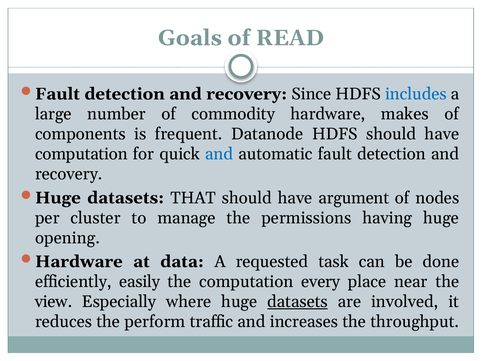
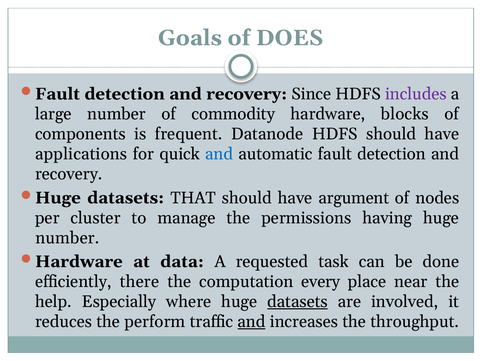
READ: READ -> DOES (290, 38)
includes colour: blue -> purple (416, 94)
makes: makes -> blocks (405, 114)
computation: computation -> applications (81, 154)
opening: opening -> number (67, 238)
easily: easily -> there (139, 282)
view: view -> help (53, 302)
and underline: none -> present (252, 322)
